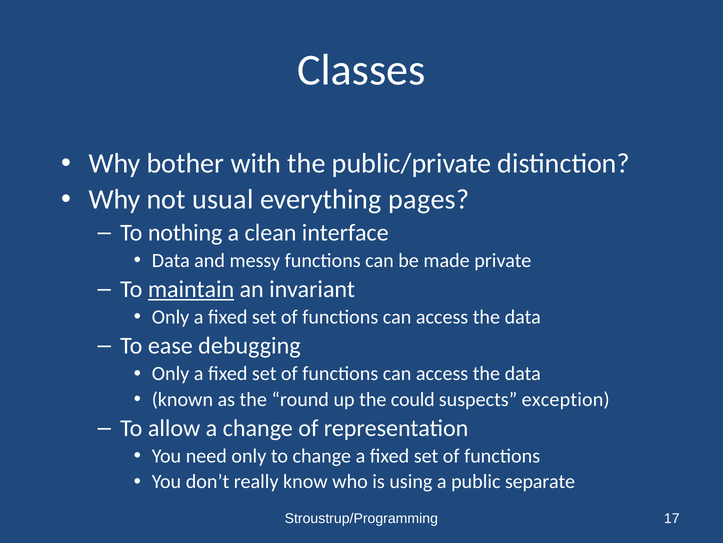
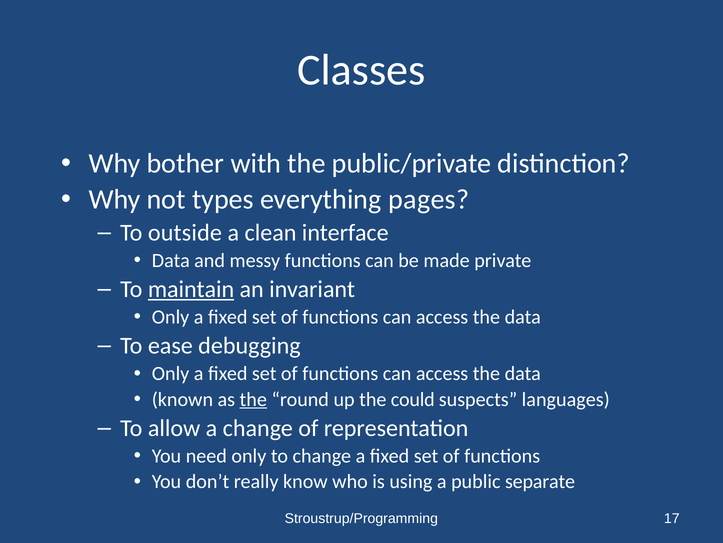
usual: usual -> types (223, 199)
nothing: nothing -> outside (185, 232)
the underline: none -> present (253, 399)
exception: exception -> languages (566, 399)
